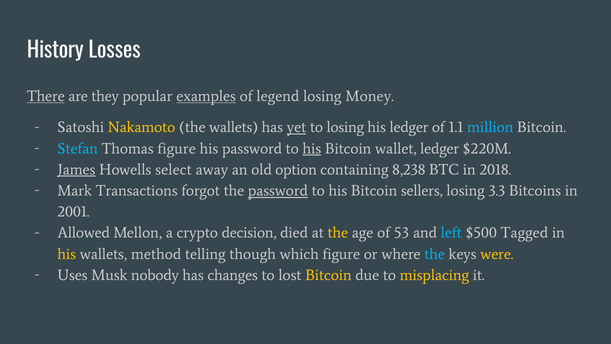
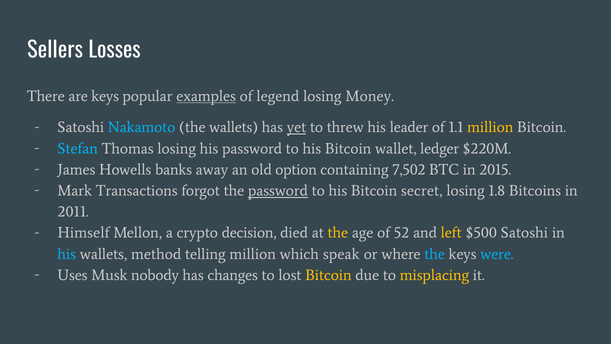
History: History -> Sellers (55, 51)
There underline: present -> none (46, 96)
are they: they -> keys (105, 96)
Nakamoto colour: yellow -> light blue (142, 127)
to losing: losing -> threw (345, 127)
his ledger: ledger -> leader (409, 127)
million colour: light blue -> yellow (490, 127)
Thomas figure: figure -> losing (177, 148)
his underline: present -> none (312, 148)
James underline: present -> none (76, 169)
select: select -> banks (174, 169)
8,238: 8,238 -> 7,502 (409, 169)
2018: 2018 -> 2015 (495, 169)
sellers: sellers -> secret (422, 191)
3.3: 3.3 -> 1.8 (497, 191)
2001: 2001 -> 2011 (73, 212)
Allowed: Allowed -> Himself (84, 233)
53: 53 -> 52 (402, 233)
left colour: light blue -> yellow (451, 233)
$500 Tagged: Tagged -> Satoshi (524, 233)
his colour: yellow -> light blue (67, 254)
telling though: though -> million (253, 254)
which figure: figure -> speak (341, 254)
were colour: yellow -> light blue (497, 254)
